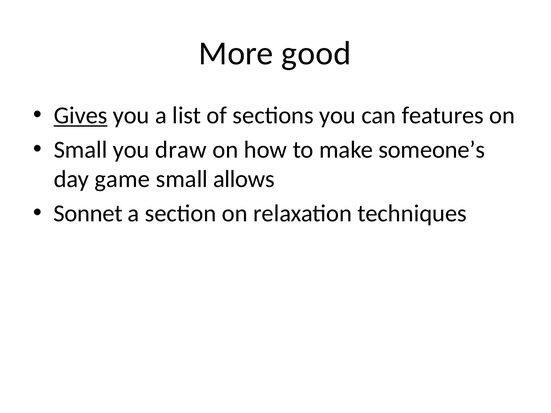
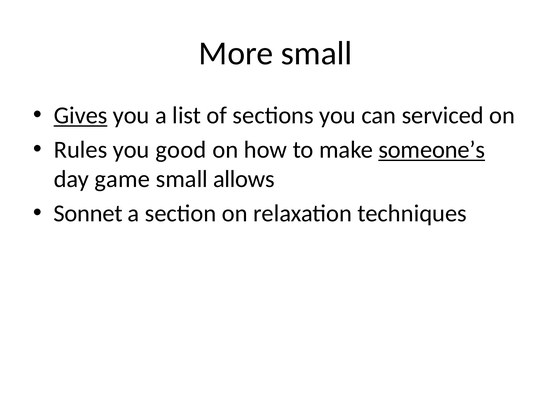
More good: good -> small (317, 53)
features: features -> serviced (443, 116)
Small: Small -> Rules (81, 150)
draw: draw -> good (181, 150)
someone’s underline: none -> present (432, 150)
